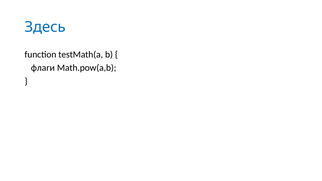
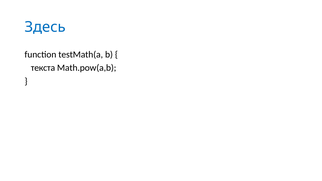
флаги: флаги -> текста (43, 68)
